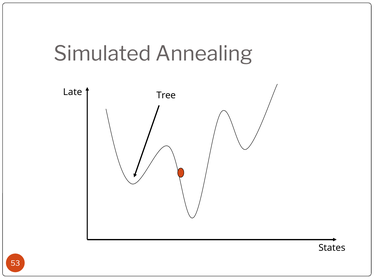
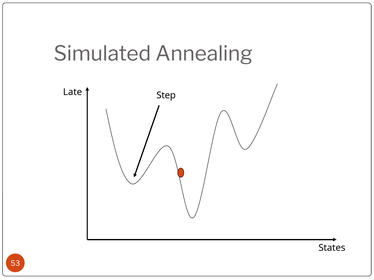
Tree: Tree -> Step (166, 95)
